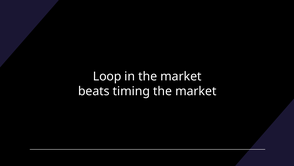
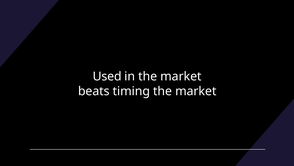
Loop: Loop -> Used (107, 76)
